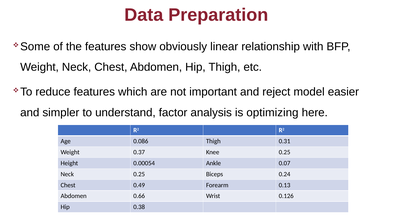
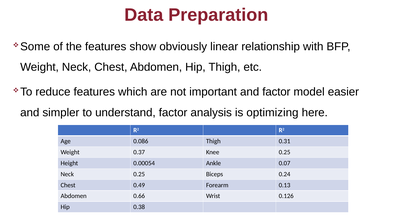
and reject: reject -> factor (276, 92)
